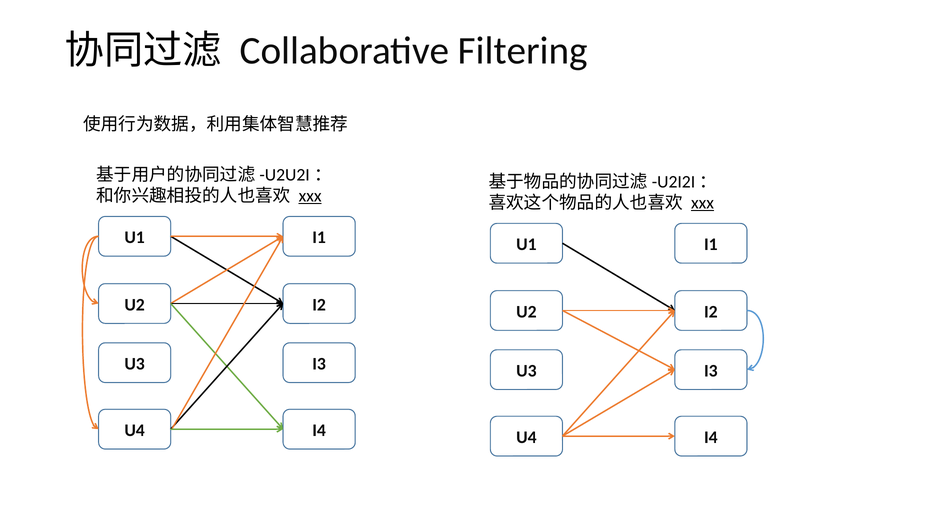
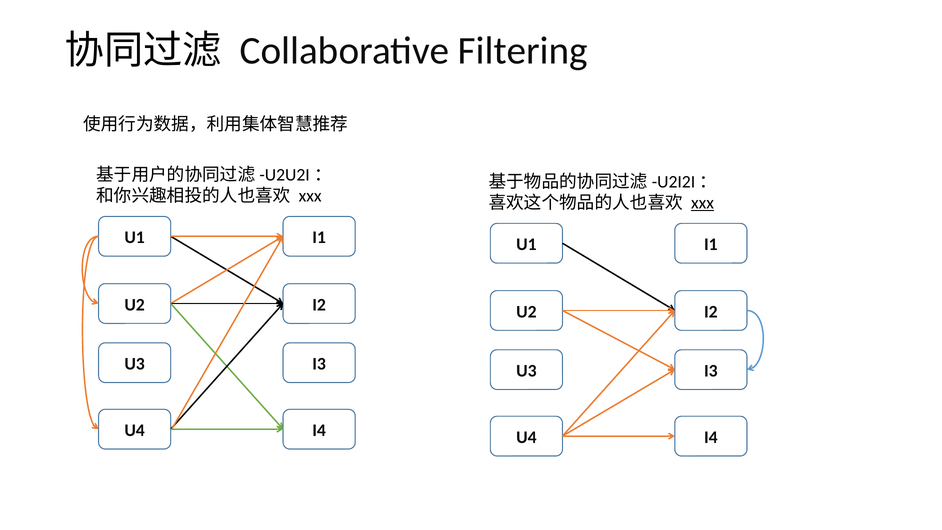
xxx underline: present -> none (310, 196)
